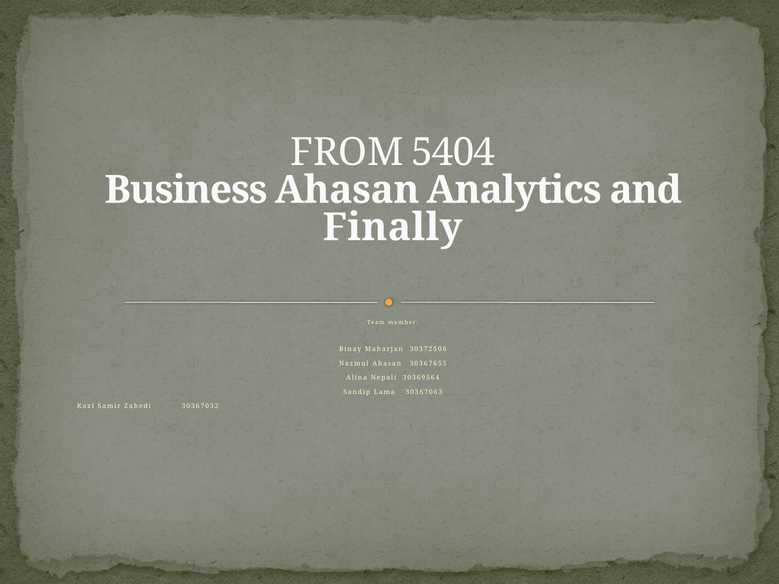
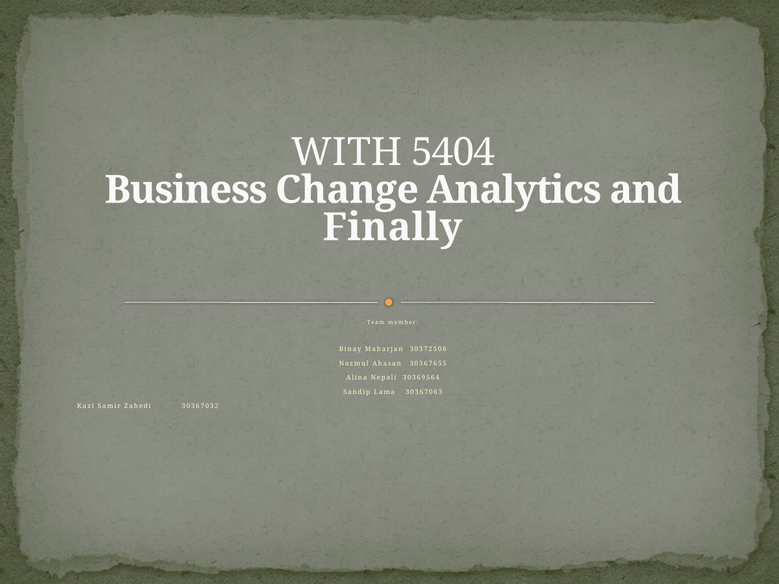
FROM: FROM -> WITH (347, 153)
Business Ahasan: Ahasan -> Change (347, 190)
